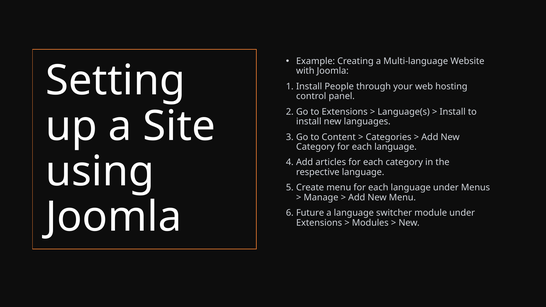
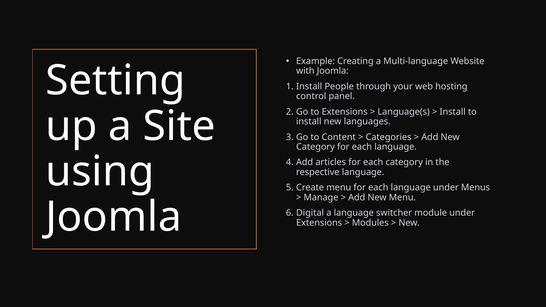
Future: Future -> Digital (310, 213)
